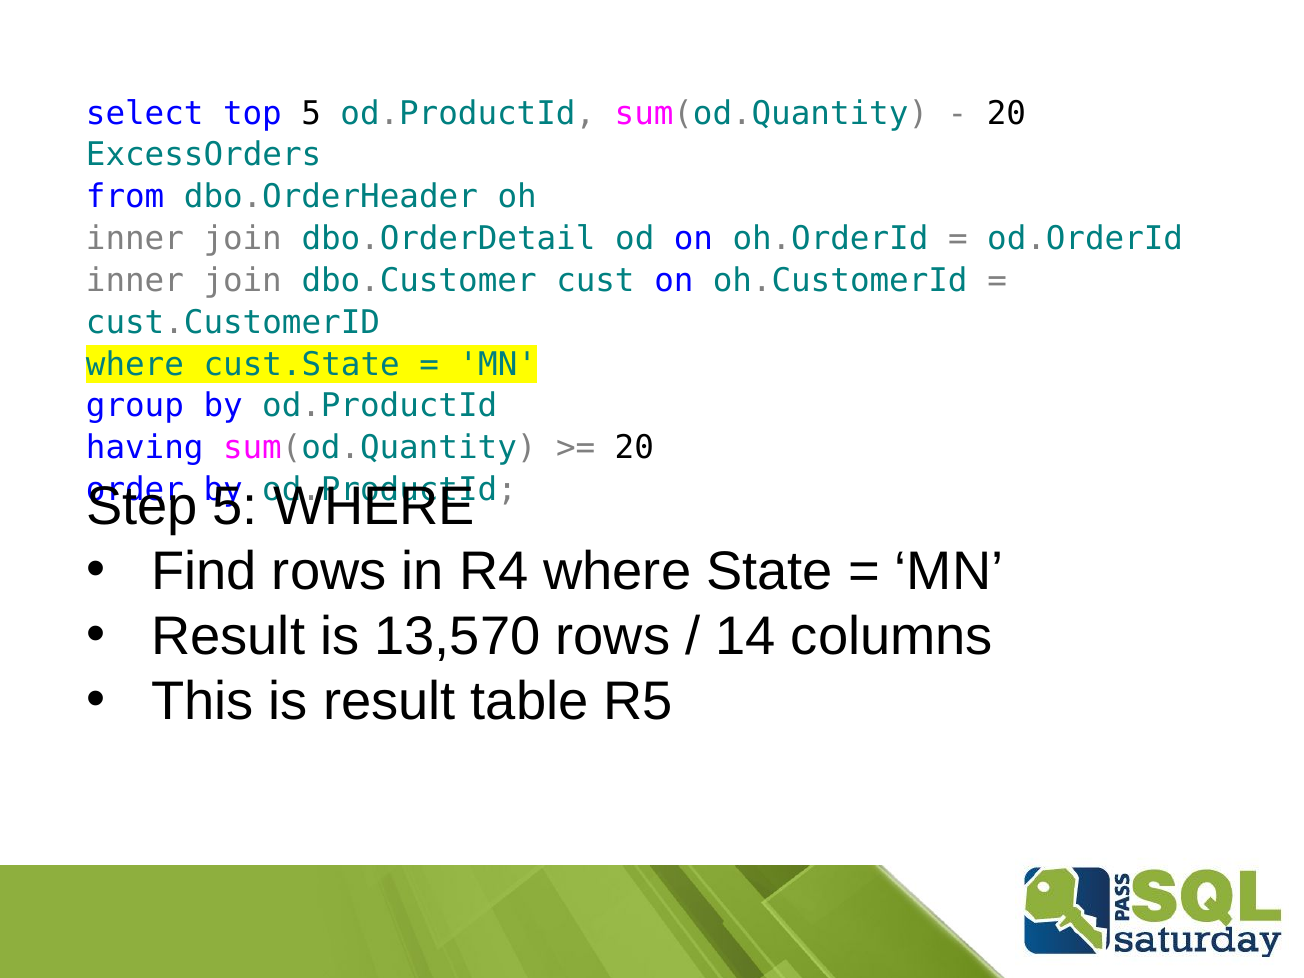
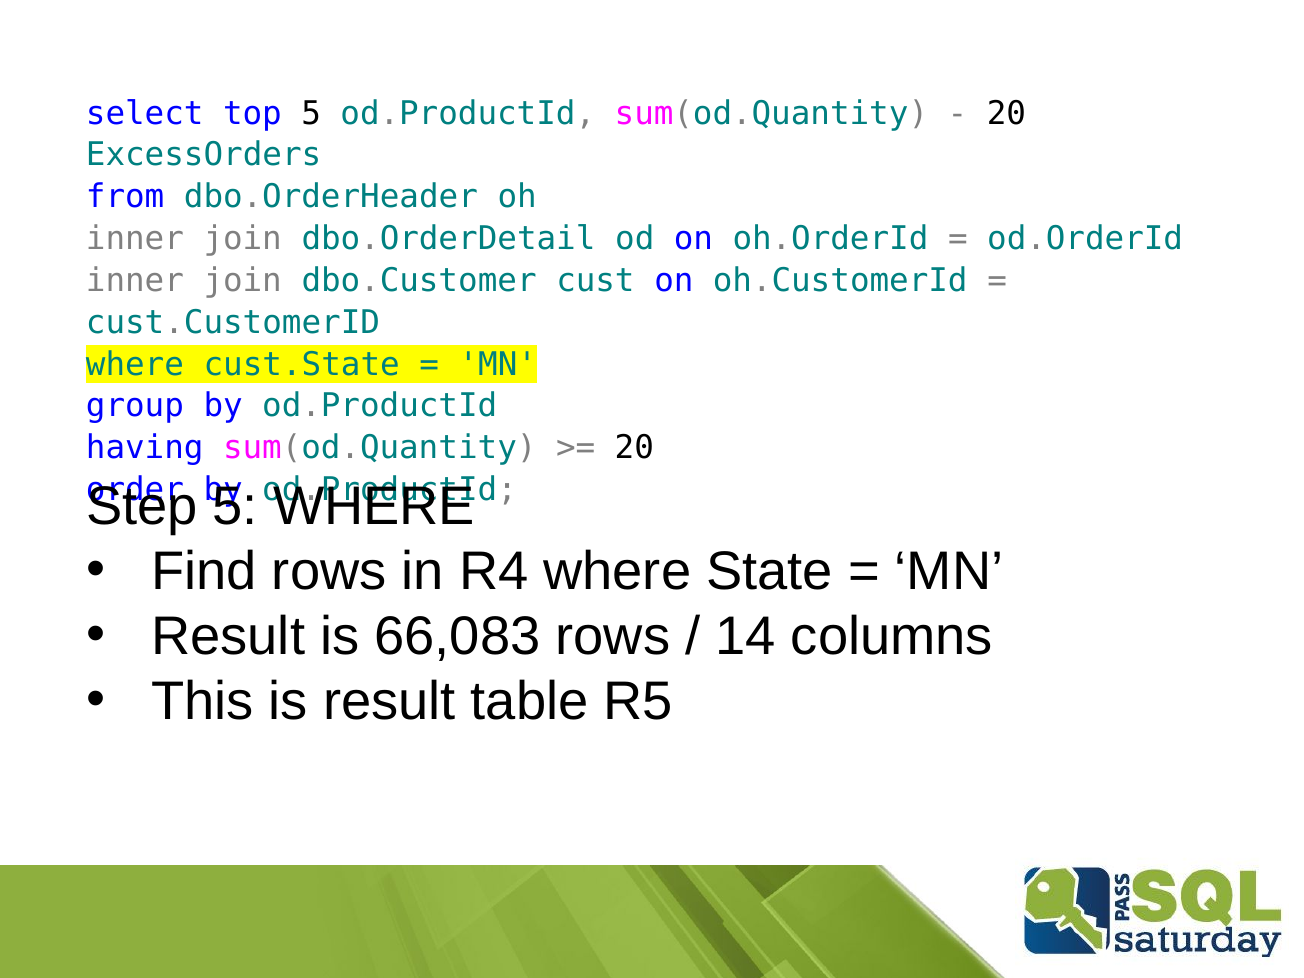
13,570: 13,570 -> 66,083 (457, 637)
